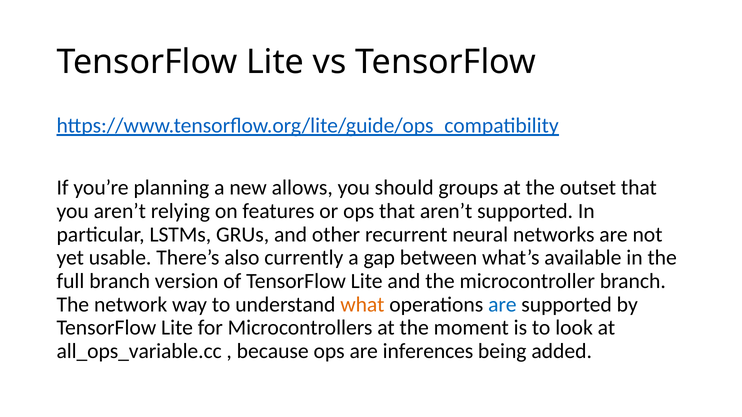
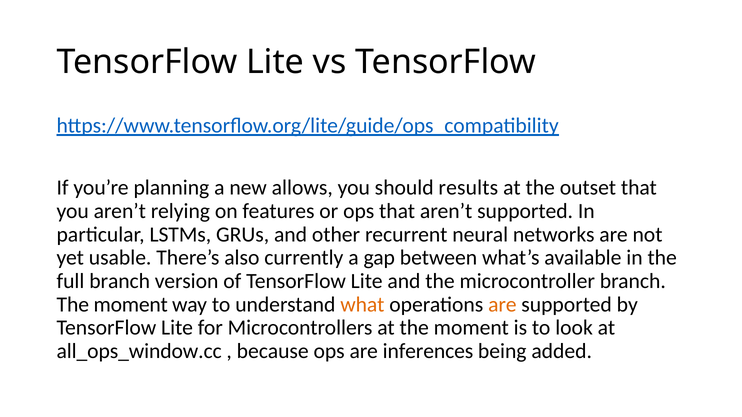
groups: groups -> results (468, 188)
network: network -> moment (131, 305)
are colour: blue -> orange (502, 305)
all_ops_variable.cc: all_ops_variable.cc -> all_ops_window.cc (139, 351)
